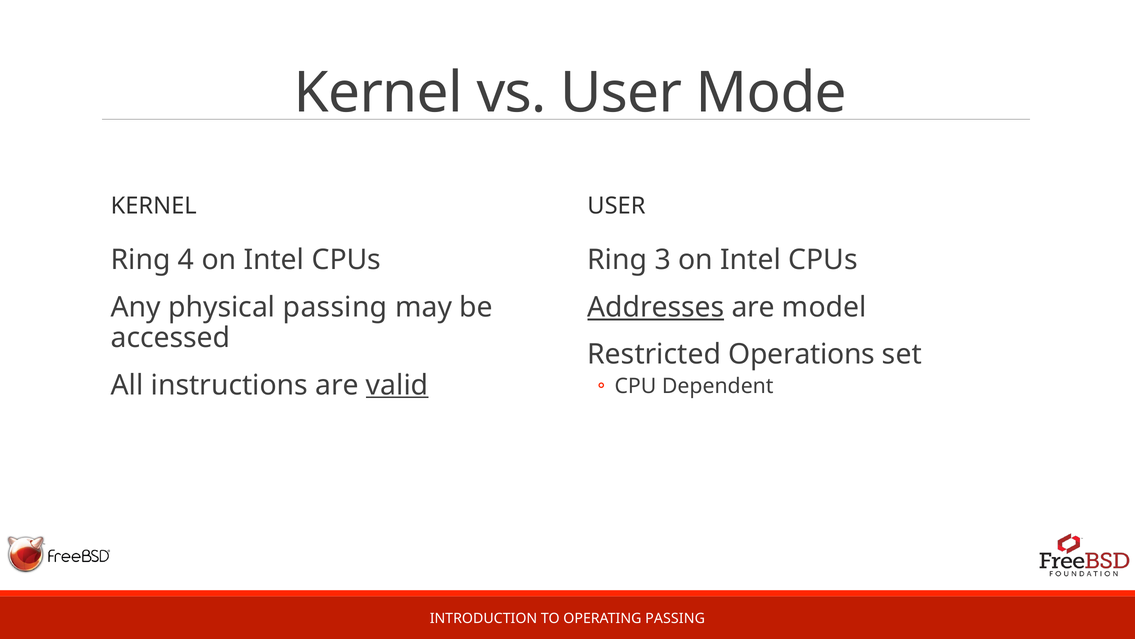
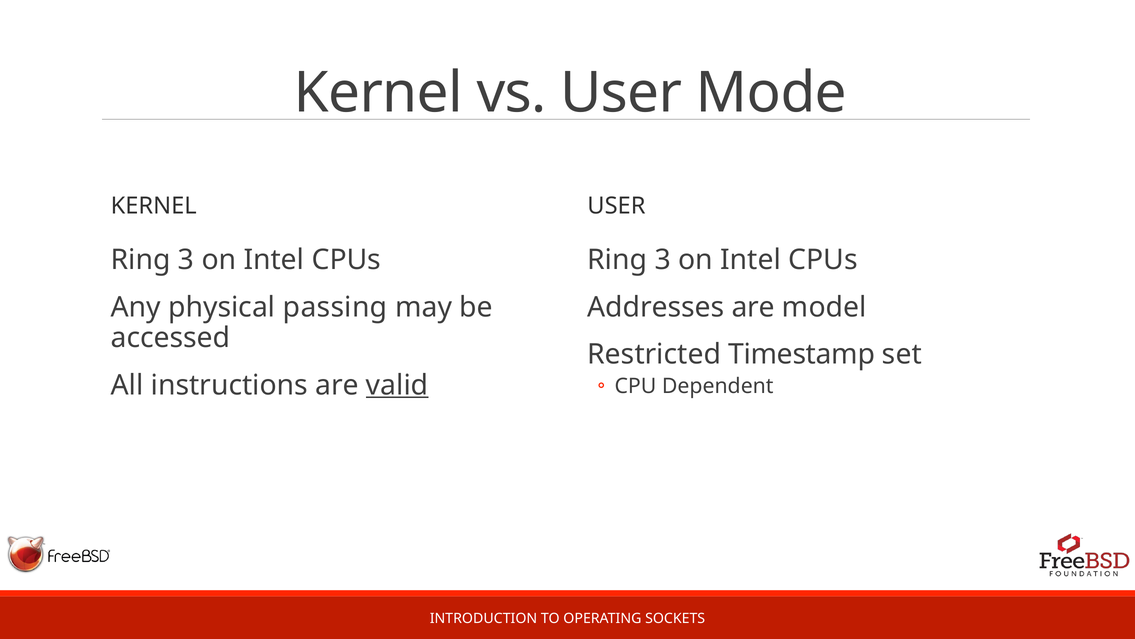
4: 4 -> 3 (186, 260)
Addresses underline: present -> none (656, 307)
Operations: Operations -> Timestamp (802, 354)
OPERATING PASSING: PASSING -> SOCKETS (675, 618)
